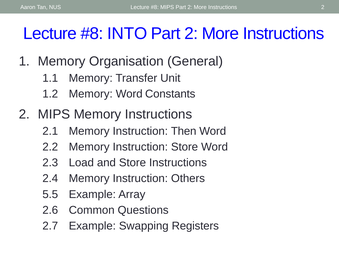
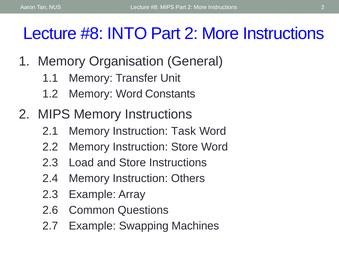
Then: Then -> Task (184, 131)
5.5: 5.5 -> 2.3 (50, 194)
Registers: Registers -> Machines (195, 226)
